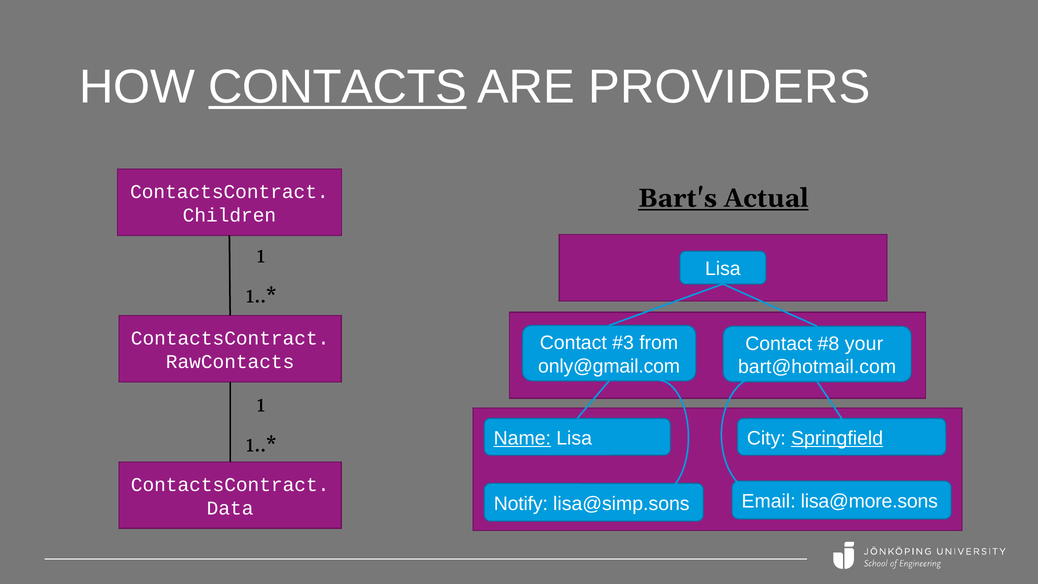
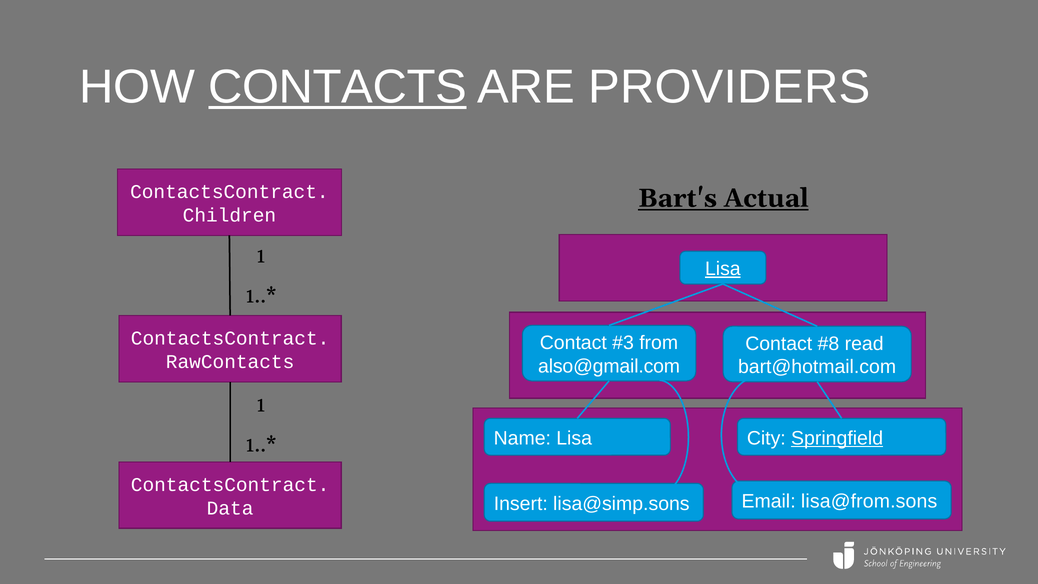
Lisa underline: none -> present (723, 269)
your: your -> read (864, 344)
only@gmail.com: only@gmail.com -> also@gmail.com (609, 366)
Name underline: present -> none (522, 438)
lisa@more.sons: lisa@more.sons -> lisa@from.sons (869, 501)
Notify: Notify -> Insert (521, 503)
